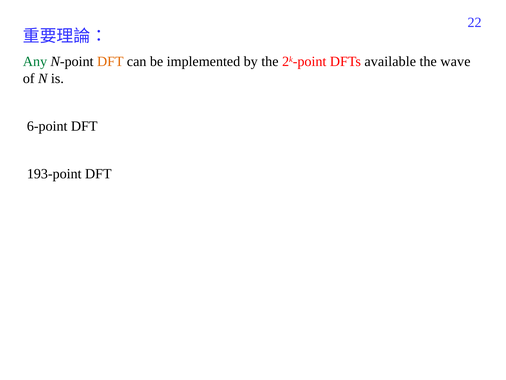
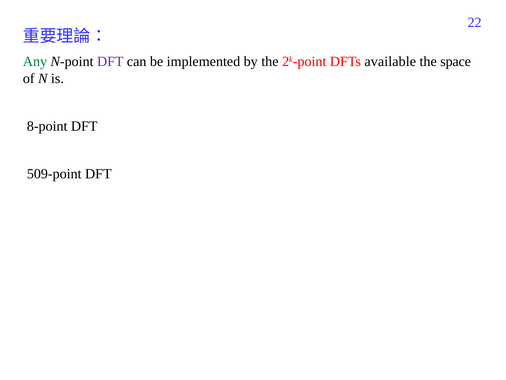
DFT colour: orange -> purple (110, 62)
wave: wave -> space (456, 62)
6-point: 6-point -> 8-point (47, 126)
193-point: 193-point -> 509-point (54, 174)
